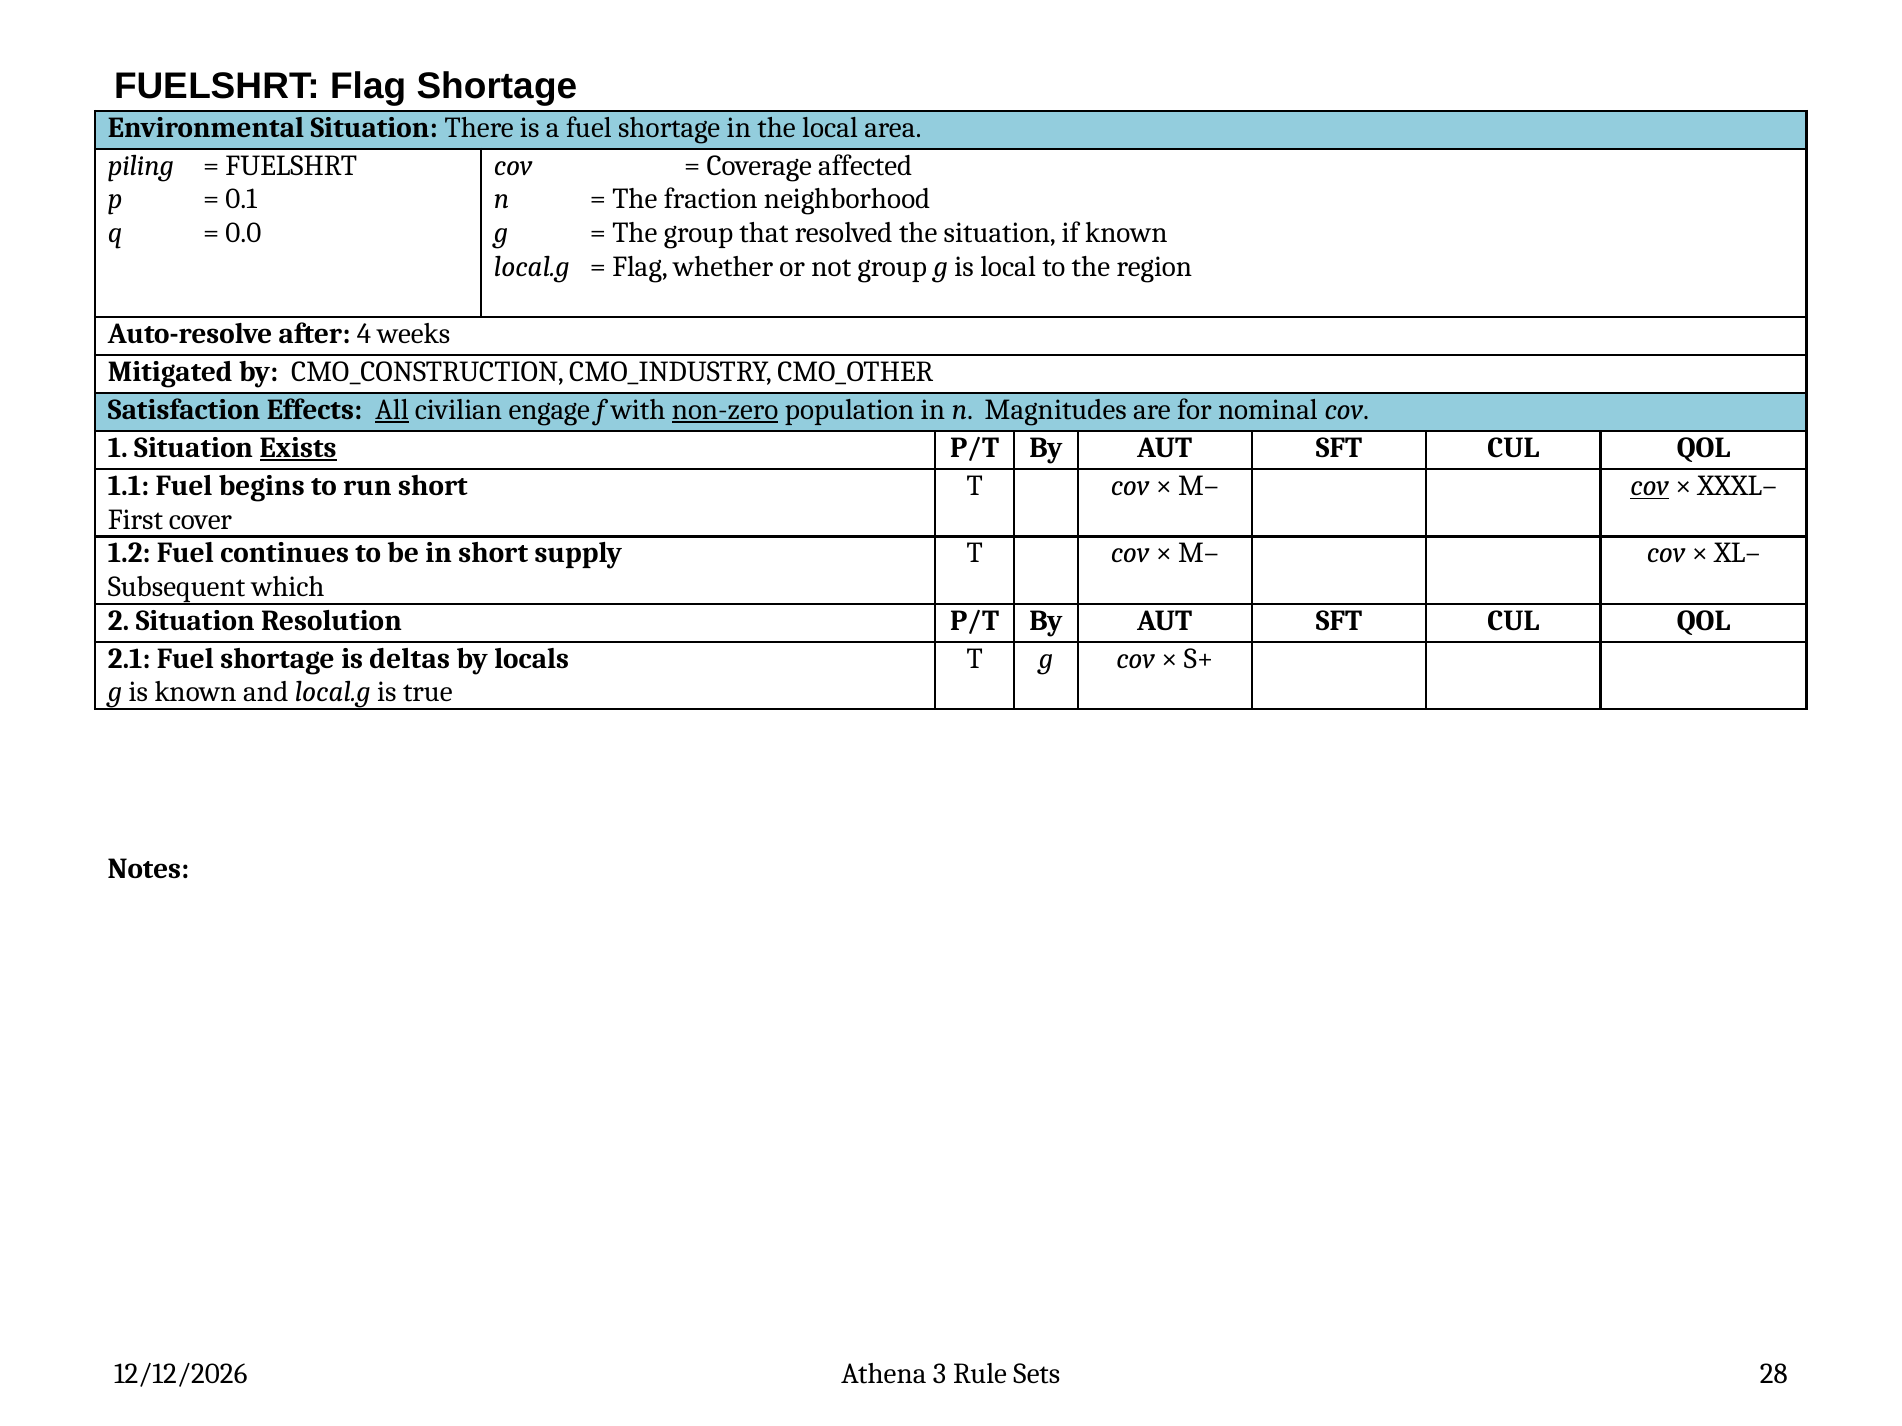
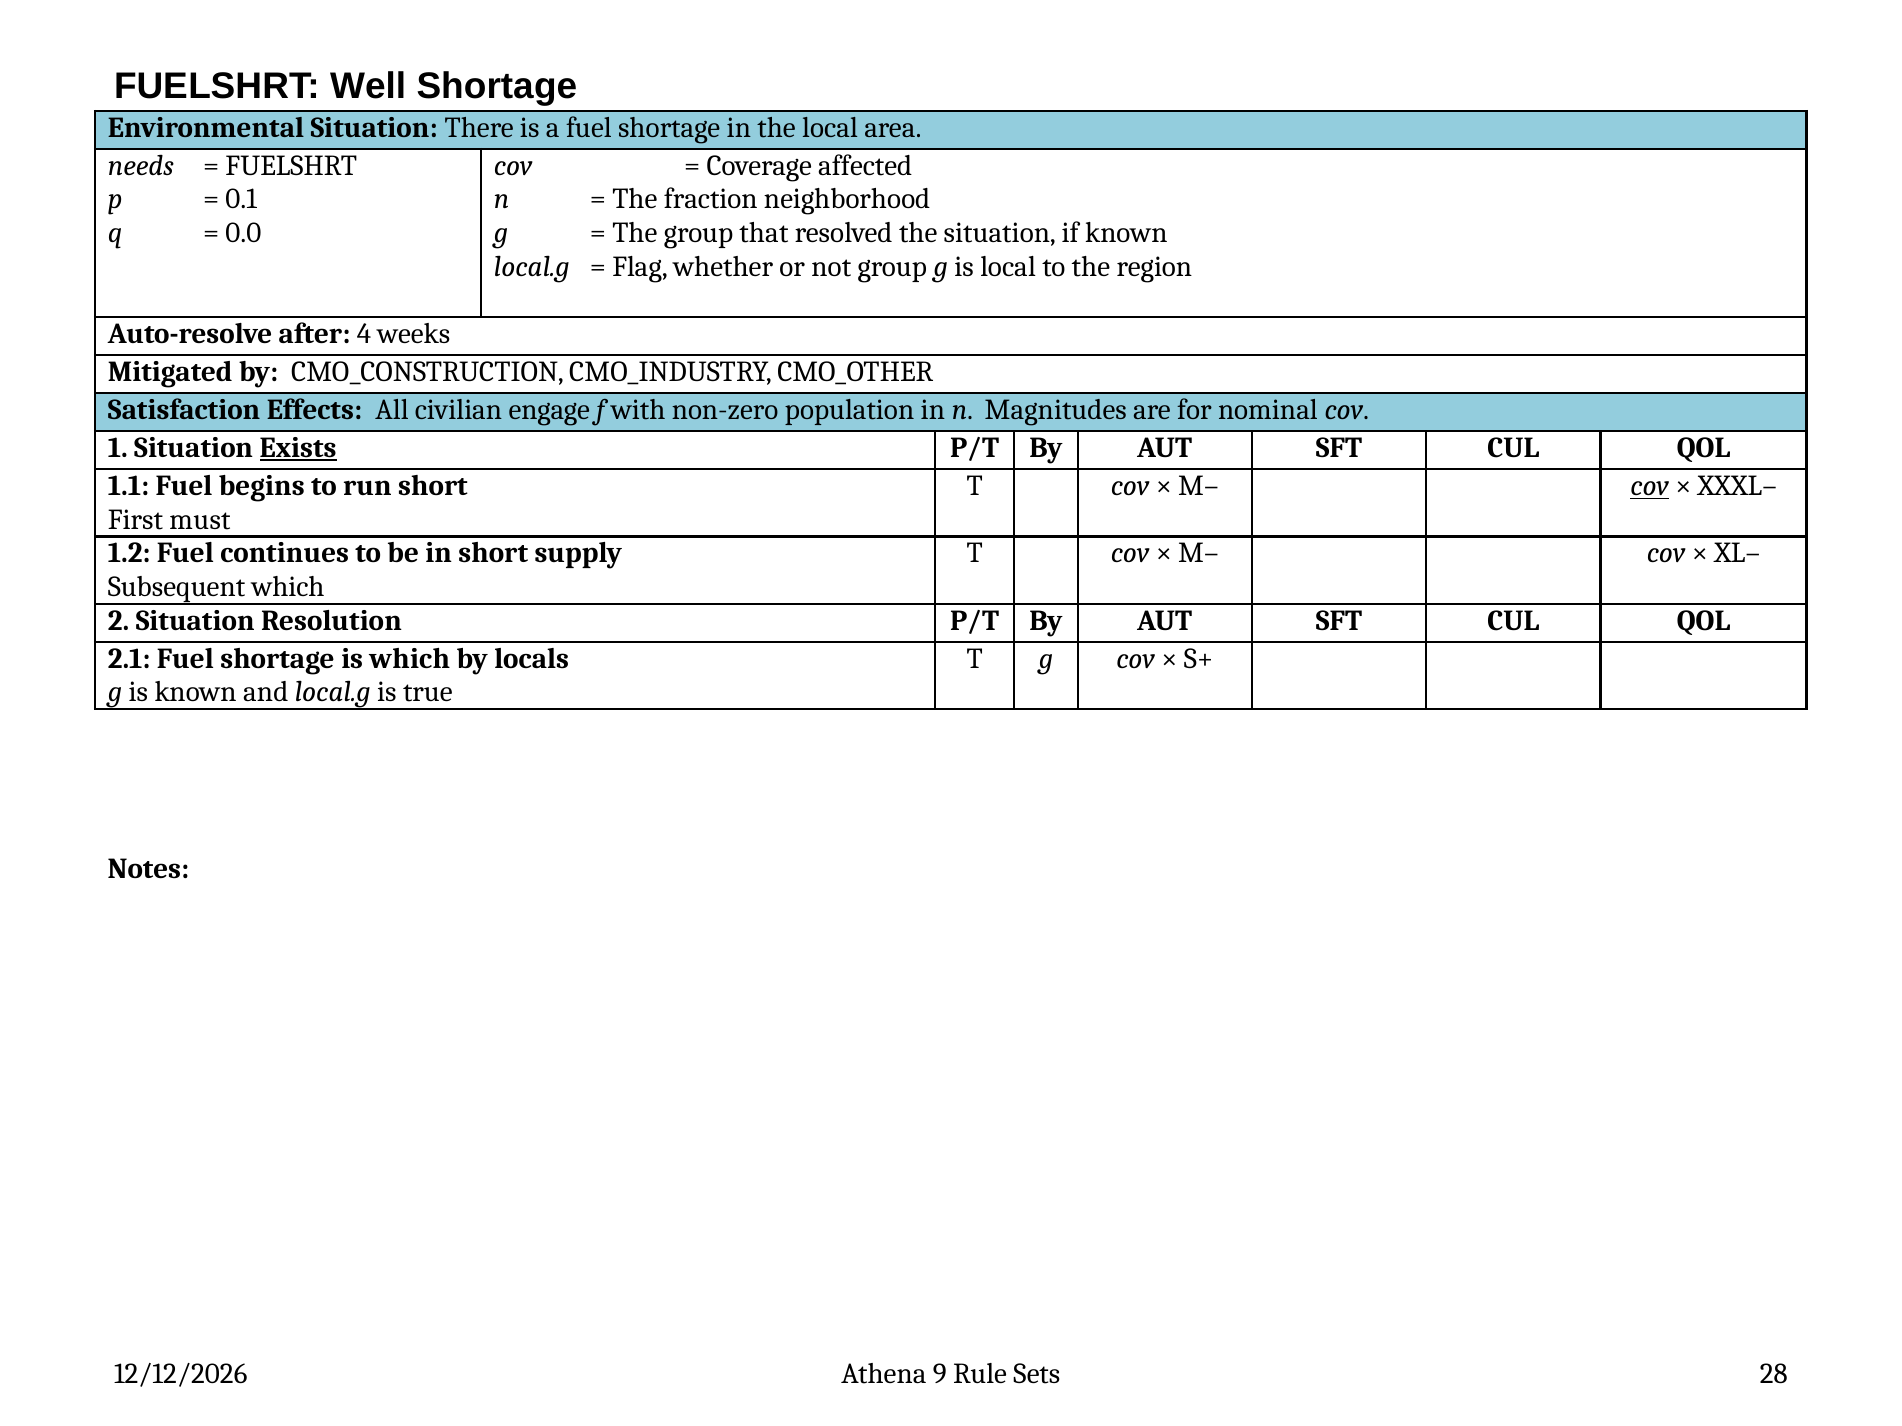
FUELSHRT Flag: Flag -> Well (368, 87)
piling: piling -> needs (141, 166)
All underline: present -> none (392, 410)
non-zero underline: present -> none (725, 410)
cover: cover -> must (200, 520)
is deltas: deltas -> which (410, 659)
3: 3 -> 9 (940, 1375)
